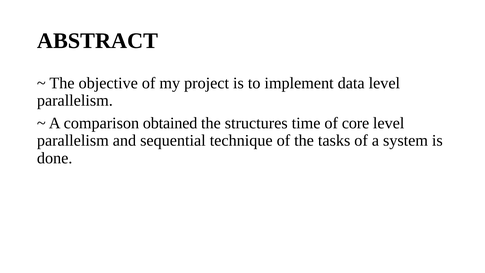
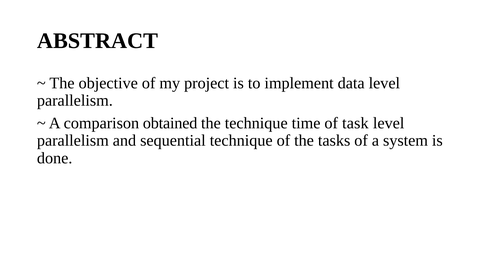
the structures: structures -> technique (256, 123)
core: core -> task (355, 123)
